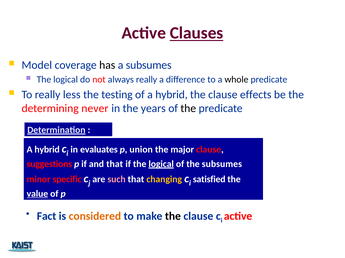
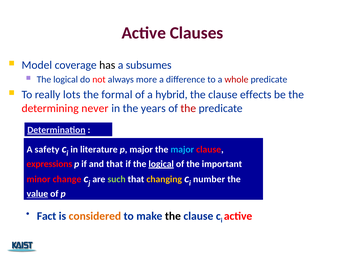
Clauses underline: present -> none (197, 33)
always really: really -> more (146, 80)
whole colour: black -> red (236, 80)
less: less -> lots (72, 95)
testing: testing -> formal (117, 95)
the colour: black -> red (188, 109)
hybrid: hybrid -> safety (47, 150)
evaluates: evaluates -> literature (99, 150)
p union: union -> major (141, 150)
major colour: white -> light blue (182, 150)
suggestions: suggestions -> expressions (49, 164)
the subsumes: subsumes -> important (222, 164)
specific: specific -> change (67, 180)
such colour: pink -> light green (117, 180)
satisfied: satisfied -> number (209, 180)
